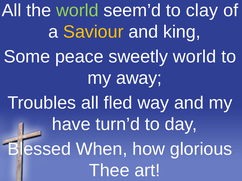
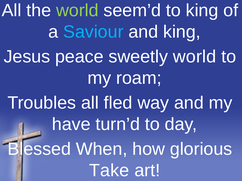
to clay: clay -> king (202, 11)
Saviour colour: yellow -> light blue (93, 32)
Some: Some -> Jesus (27, 57)
away: away -> roam (139, 78)
Thee: Thee -> Take (109, 171)
